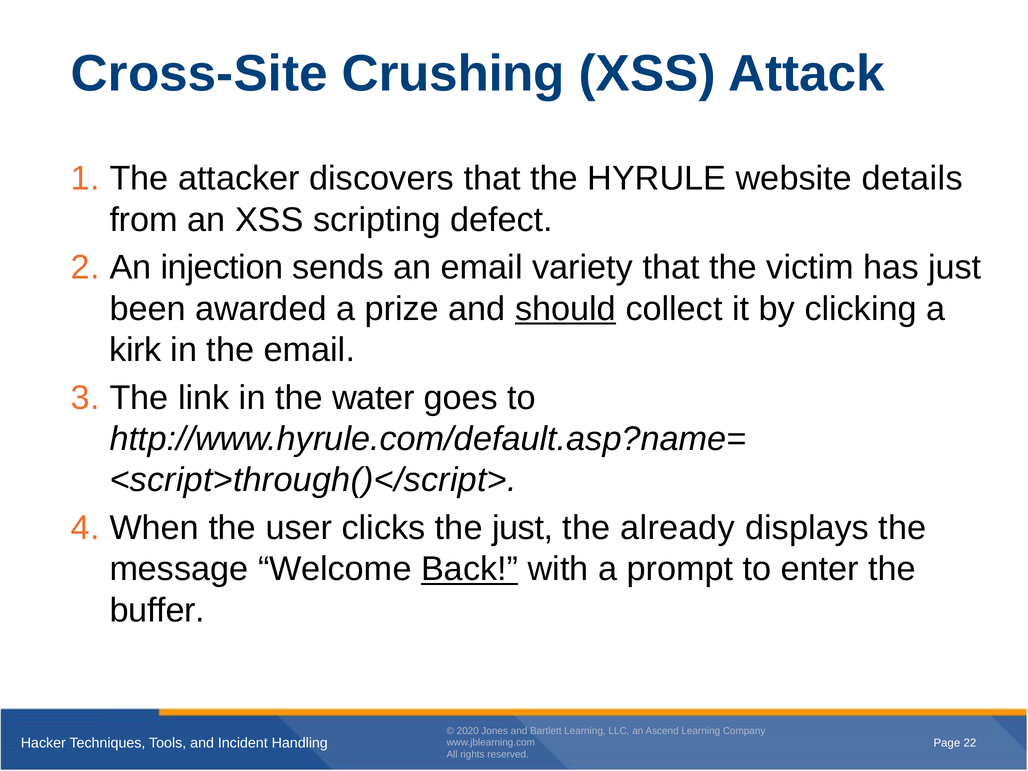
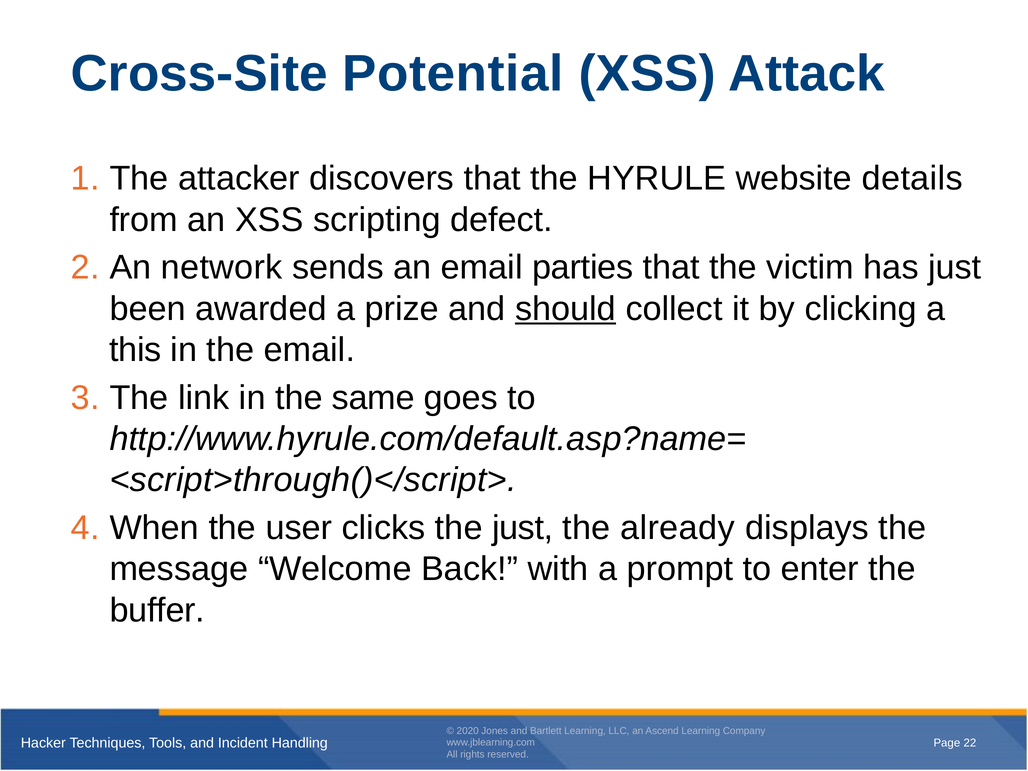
Crushing: Crushing -> Potential (453, 74)
injection: injection -> network (222, 268)
variety: variety -> parties (583, 268)
kirk: kirk -> this (135, 350)
water: water -> same (373, 398)
Back underline: present -> none (470, 569)
